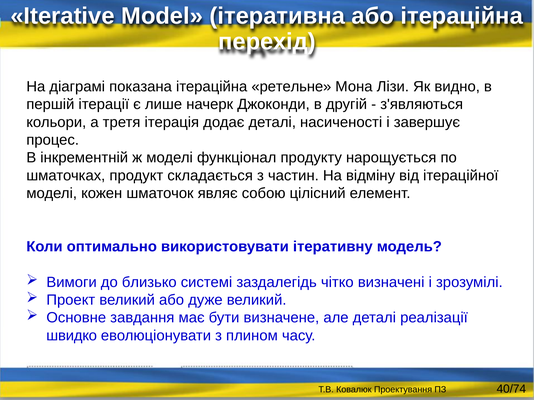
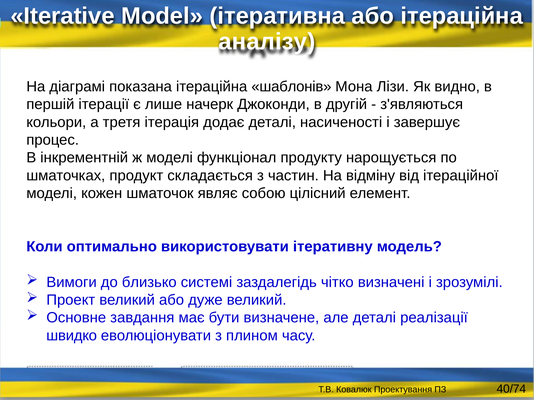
перехід: перехід -> аналізу (267, 42)
ретельне: ретельне -> шаблонів (291, 87)
